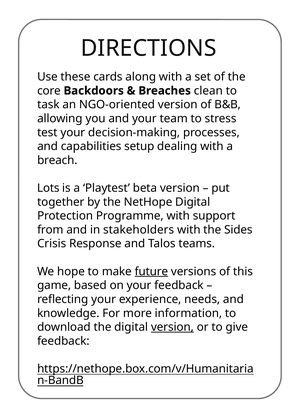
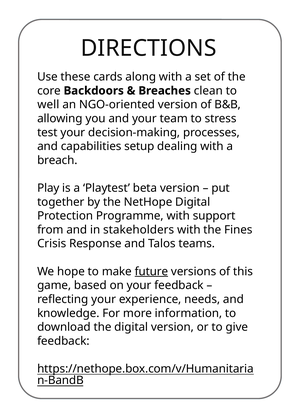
task: task -> well (48, 104)
Lots: Lots -> Play (48, 188)
Sides: Sides -> Fines (238, 229)
version underline: present -> none (172, 326)
